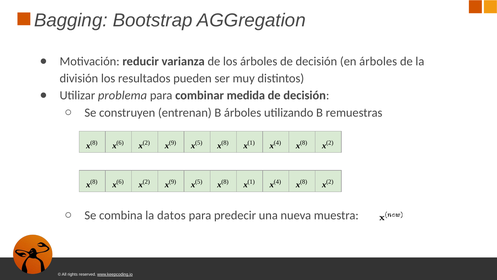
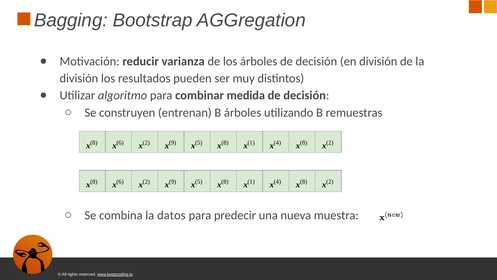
en árboles: árboles -> división (378, 61)
problema: problema -> algoritmo (123, 95)
